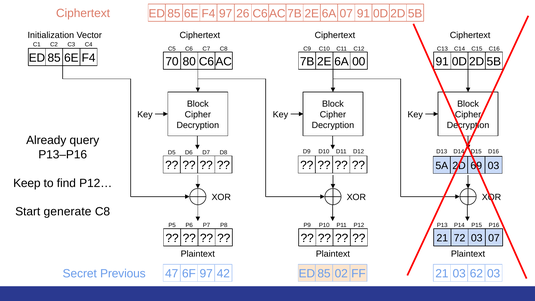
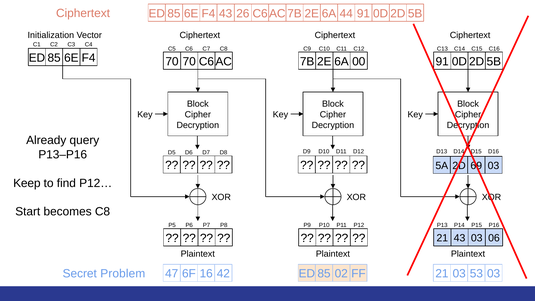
F4 97: 97 -> 43 (226, 13)
07: 07 -> 44 (346, 13)
70 80: 80 -> 70 (189, 61)
generate: generate -> becomes (68, 212)
21 72: 72 -> 43 (460, 238)
03 07: 07 -> 06 (494, 238)
Previous: Previous -> Problem (123, 274)
6F 97: 97 -> 16 (206, 274)
62: 62 -> 53 (476, 274)
